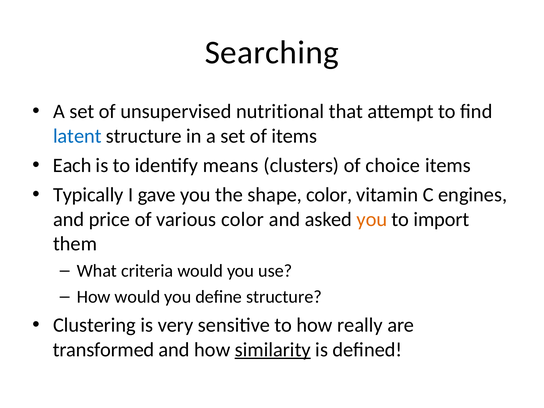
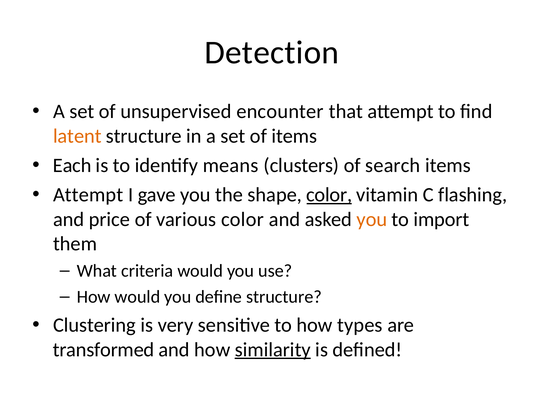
Searching: Searching -> Detection (272, 53)
nutritional: nutritional -> encounter (280, 112)
latent colour: blue -> orange (77, 136)
choice: choice -> search (393, 165)
Typically: Typically -> Attempt (88, 195)
color underline: none -> present (329, 195)
engines: engines -> flashing (473, 195)
really: really -> types (360, 325)
